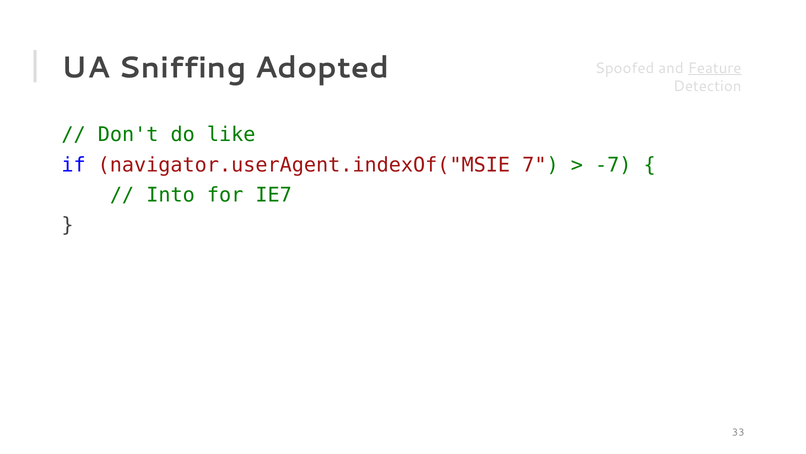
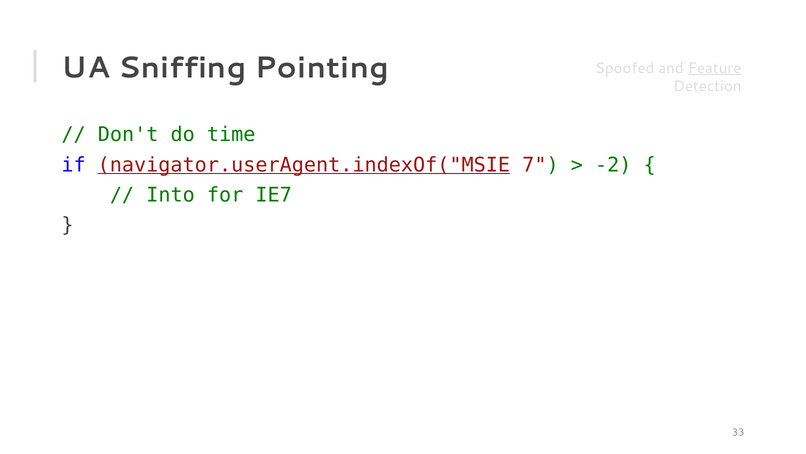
Adopted: Adopted -> Pointing (322, 68)
like: like -> time (231, 134)
navigator.userAgent.indexOf("MSIE underline: none -> present (304, 165)
-7: -7 -> -2 (613, 165)
